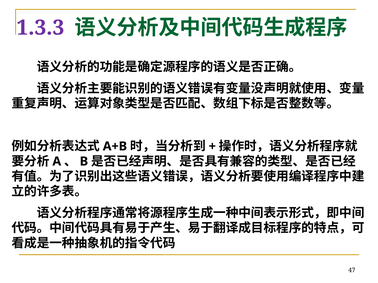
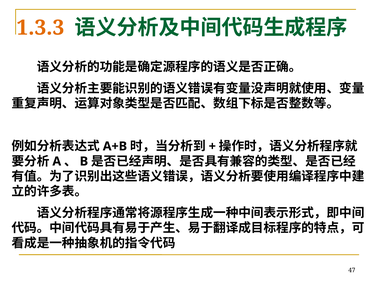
1.3.3 colour: purple -> orange (40, 28)
